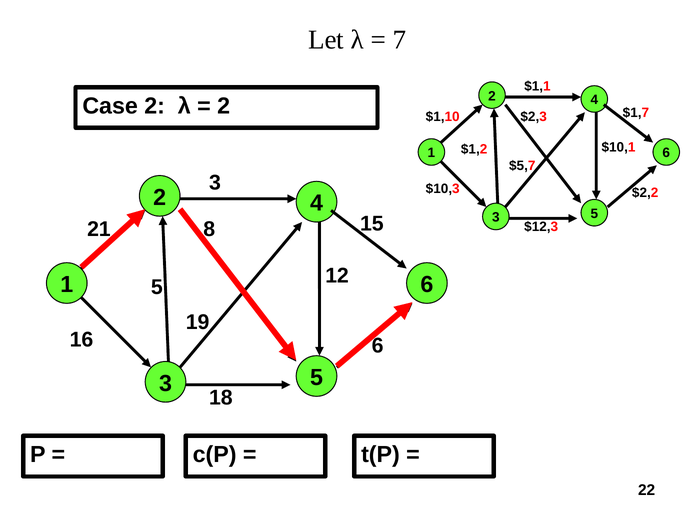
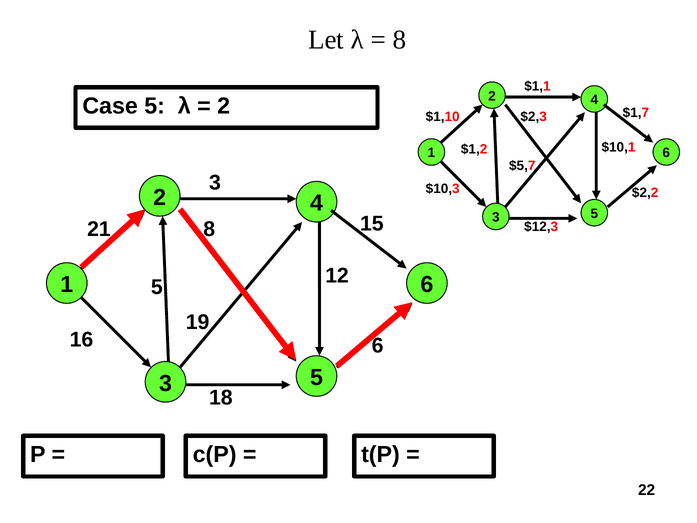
7: 7 -> 8 (399, 40)
Case 2: 2 -> 5 (155, 106)
